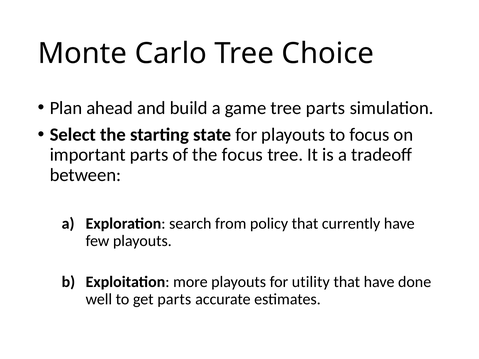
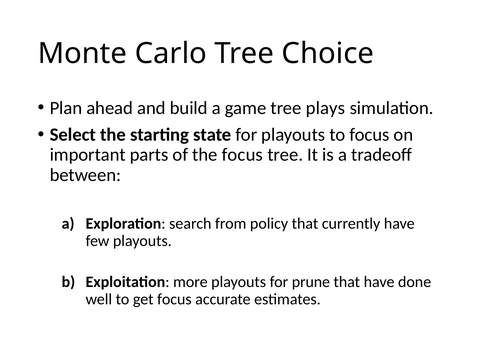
tree parts: parts -> plays (326, 108)
utility: utility -> prune (311, 282)
get parts: parts -> focus (174, 299)
